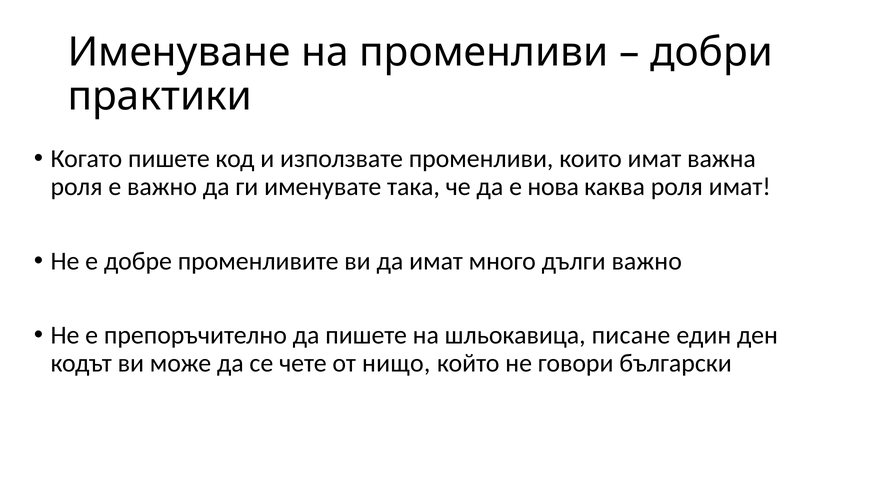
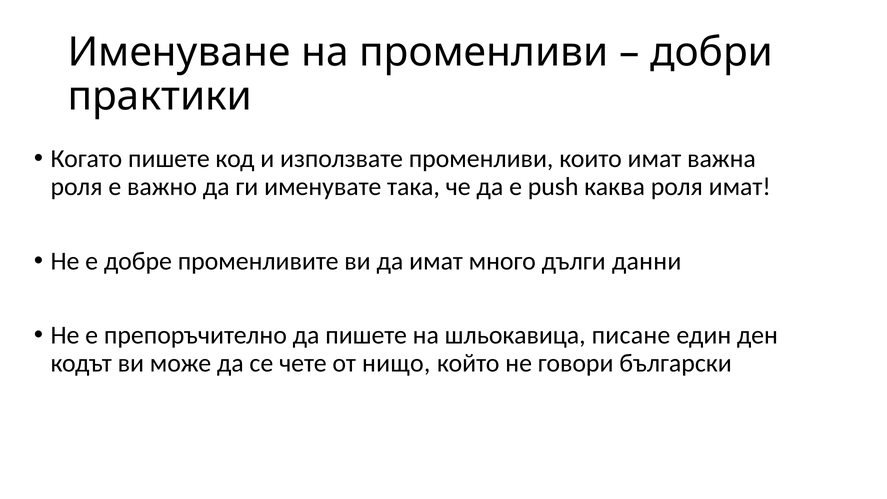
нова: нова -> push (553, 187)
дълги важно: важно -> данни (647, 261)
